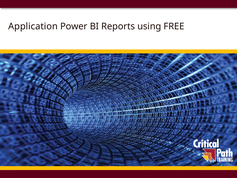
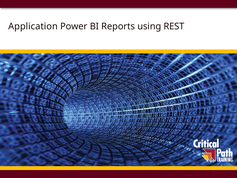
FREE: FREE -> REST (174, 26)
